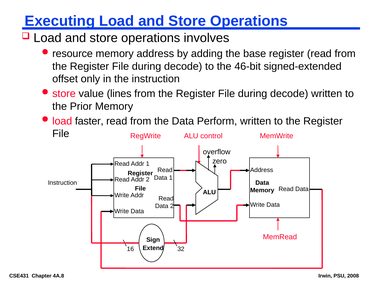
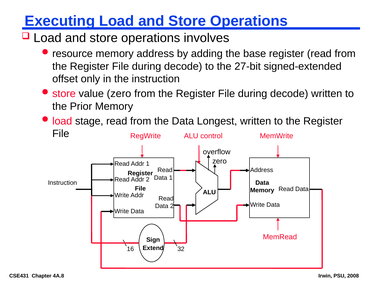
46-bit: 46-bit -> 27-bit (248, 66)
value lines: lines -> zero (119, 94)
faster: faster -> stage (89, 121)
Perform: Perform -> Longest (217, 121)
